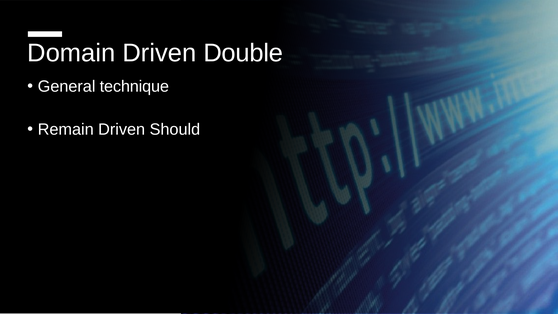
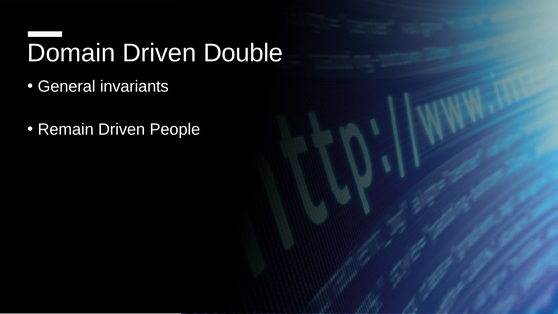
technique: technique -> invariants (134, 87)
Should: Should -> People (175, 129)
